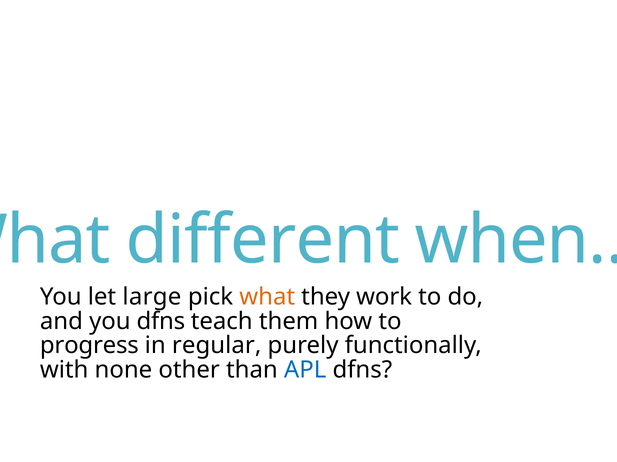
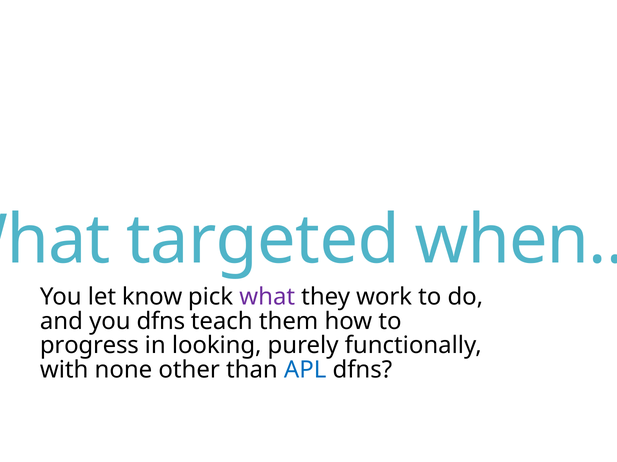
different: different -> targeted (263, 241)
large: large -> know (152, 297)
what colour: orange -> purple (267, 297)
regular: regular -> looking (217, 346)
